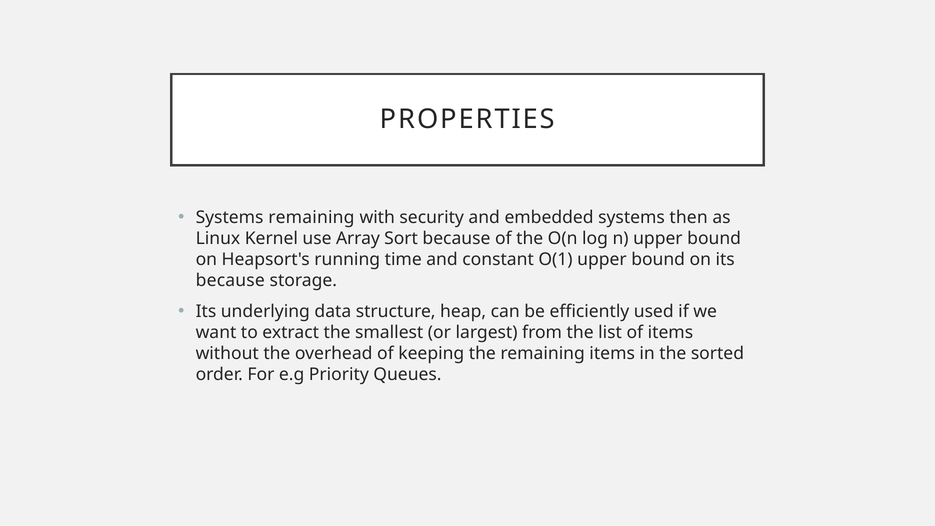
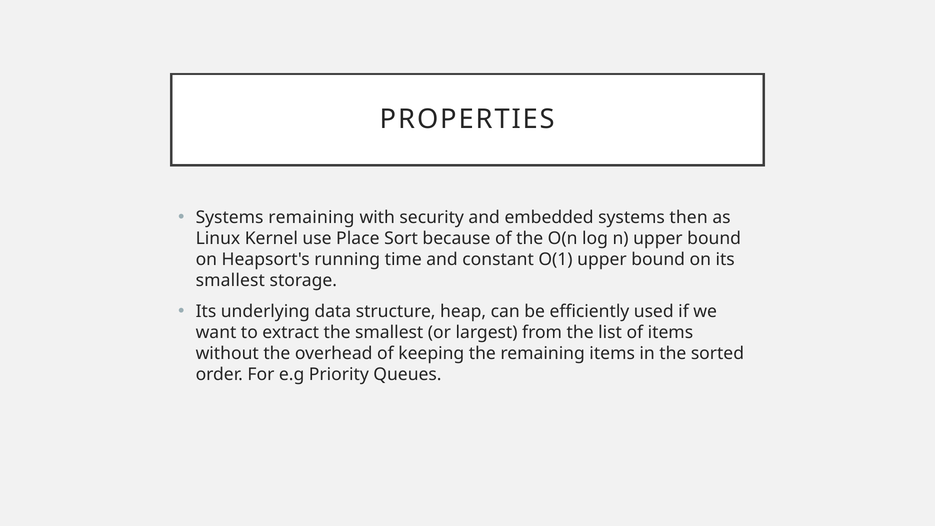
Array: Array -> Place (358, 239)
because: because -> smallest (230, 281)
